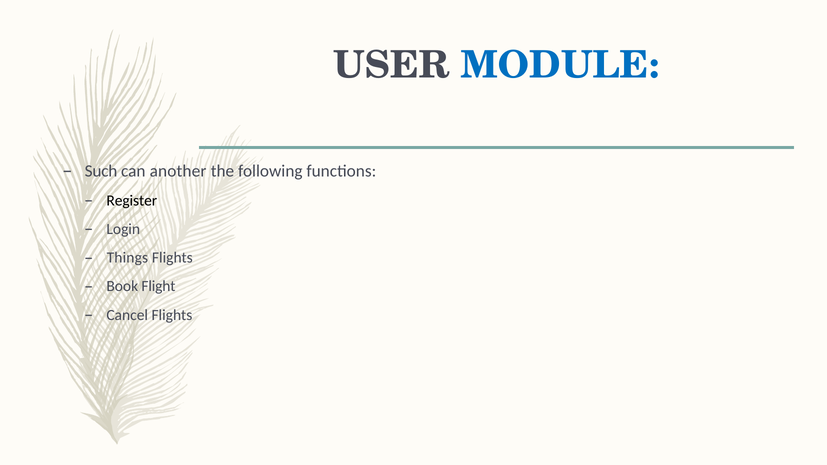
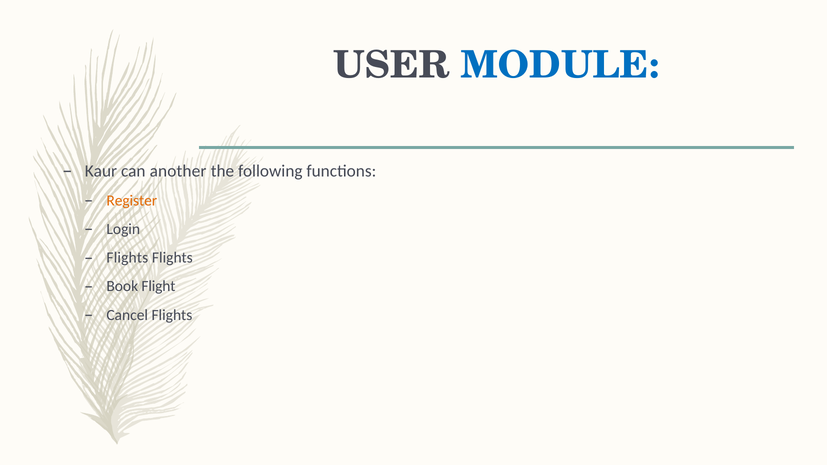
Such: Such -> Kaur (101, 171)
Register colour: black -> orange (132, 200)
Things: Things -> Flights (127, 258)
